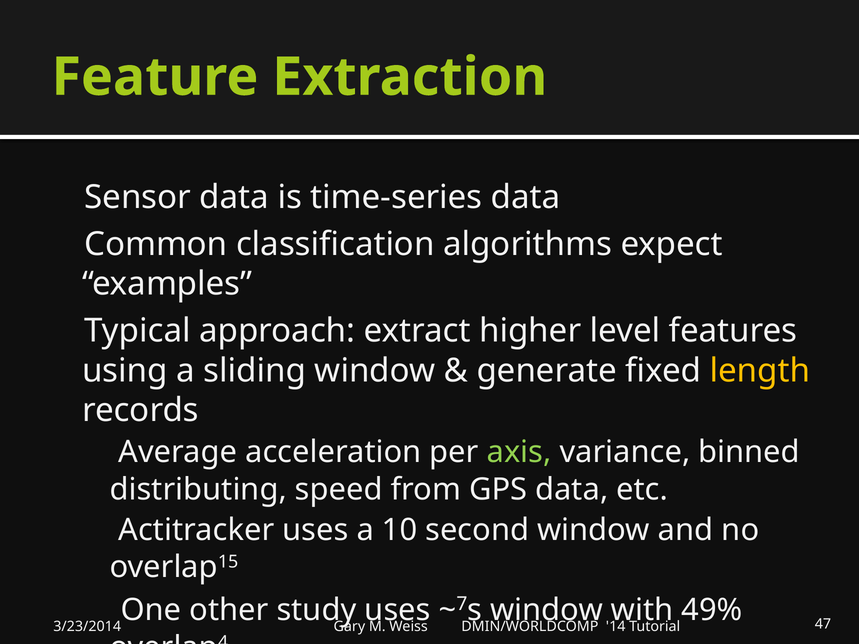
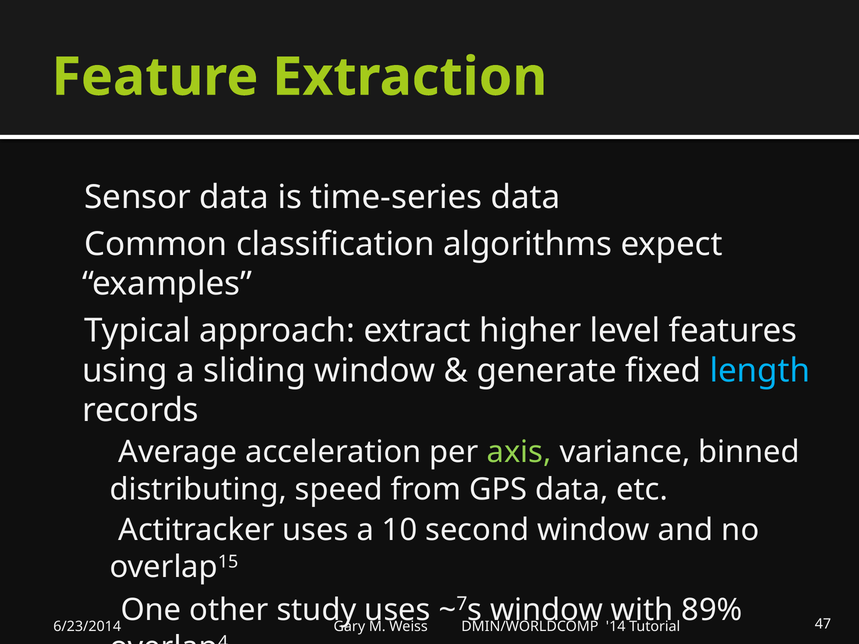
length colour: yellow -> light blue (760, 371)
49%: 49% -> 89% (712, 610)
3/23/2014: 3/23/2014 -> 6/23/2014 (87, 627)
